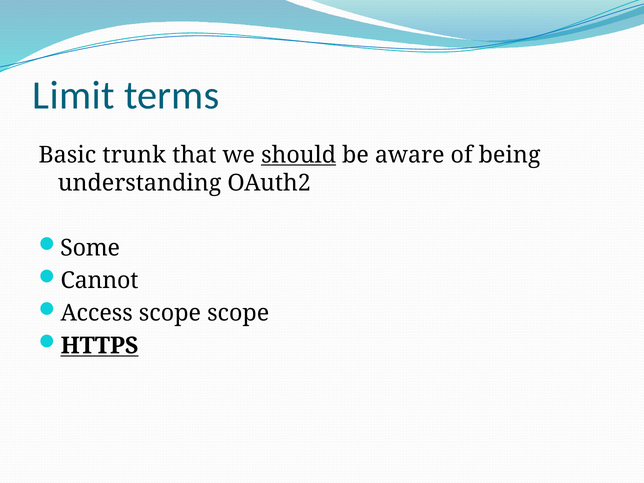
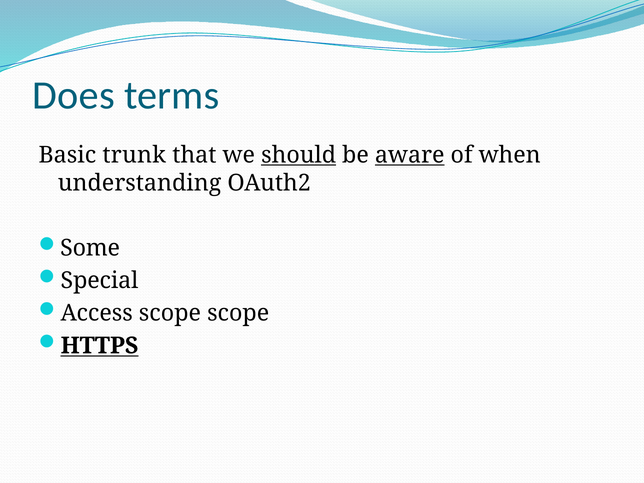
Limit: Limit -> Does (74, 95)
aware underline: none -> present (410, 155)
being: being -> when (510, 155)
Cannot: Cannot -> Special (100, 281)
